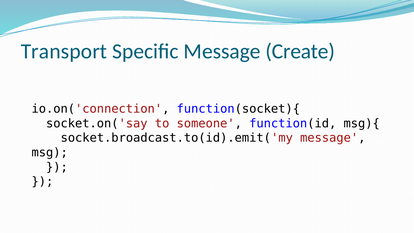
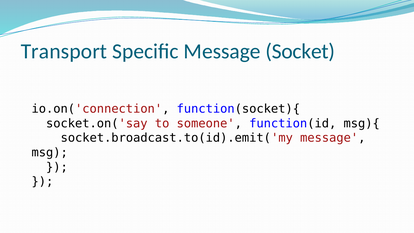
Create: Create -> Socket (300, 51)
